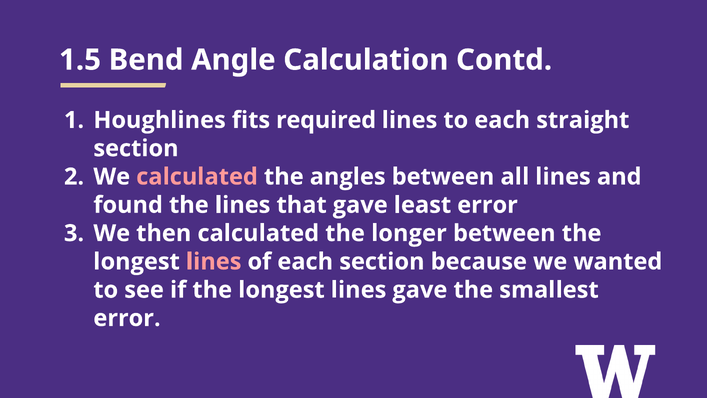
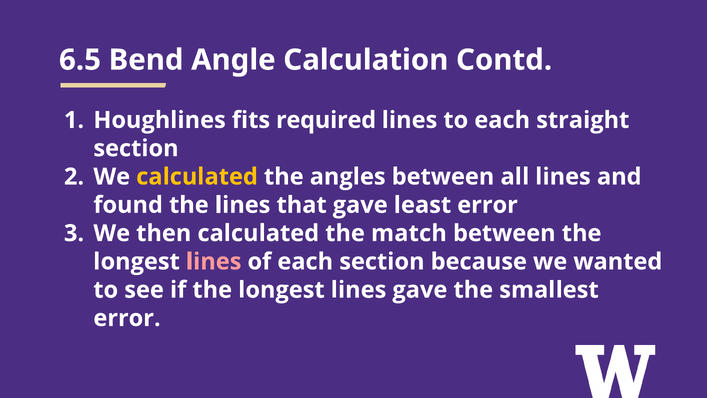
1.5: 1.5 -> 6.5 (80, 60)
calculated colour: pink -> yellow (197, 177)
longer: longer -> match (409, 233)
